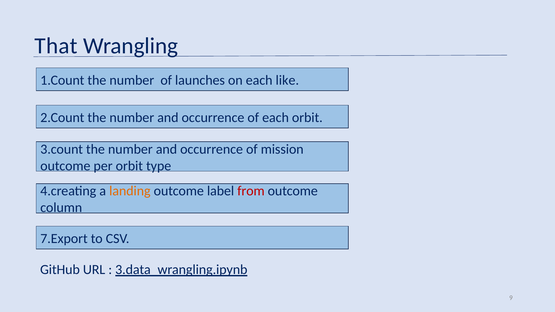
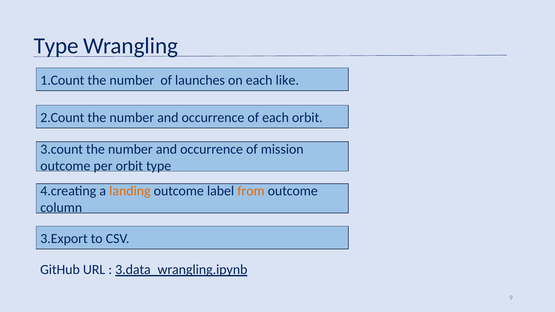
That: That -> Type (56, 46)
from colour: red -> orange (251, 191)
7.Export: 7.Export -> 3.Export (64, 239)
